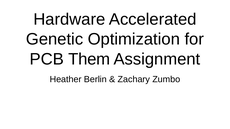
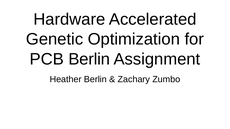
PCB Them: Them -> Berlin (89, 59)
